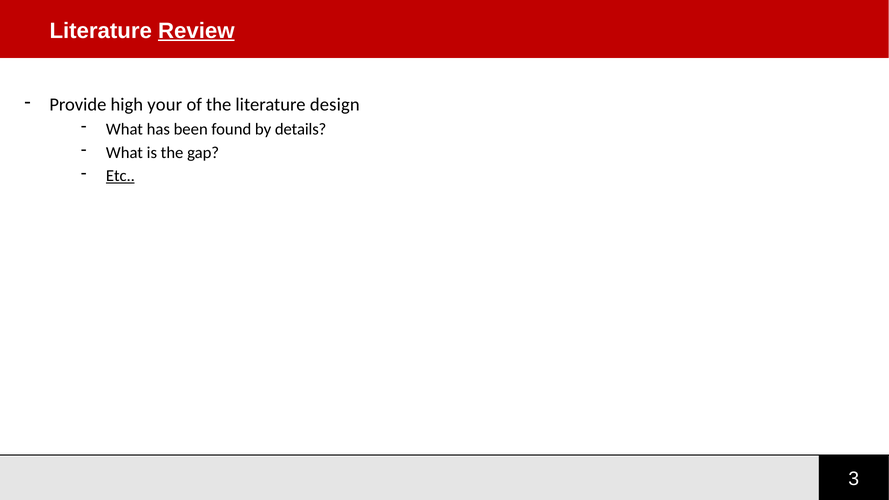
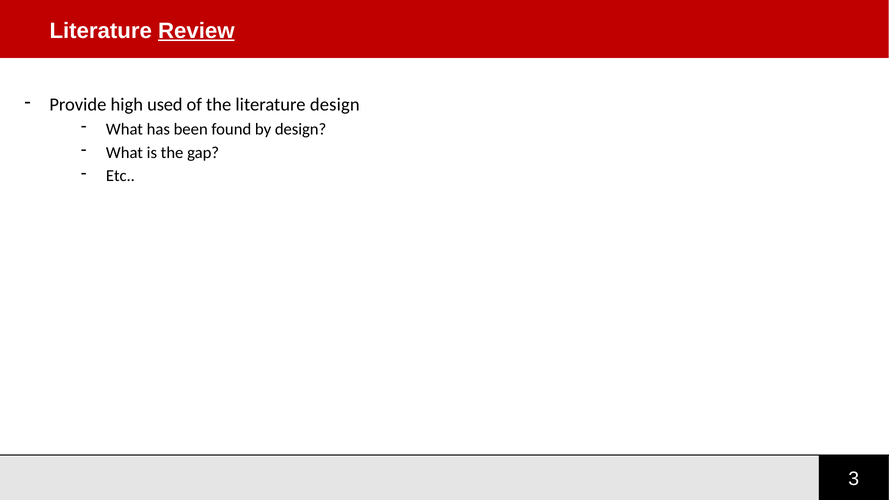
your: your -> used (165, 105)
by details: details -> design (301, 129)
Etc underline: present -> none (120, 176)
